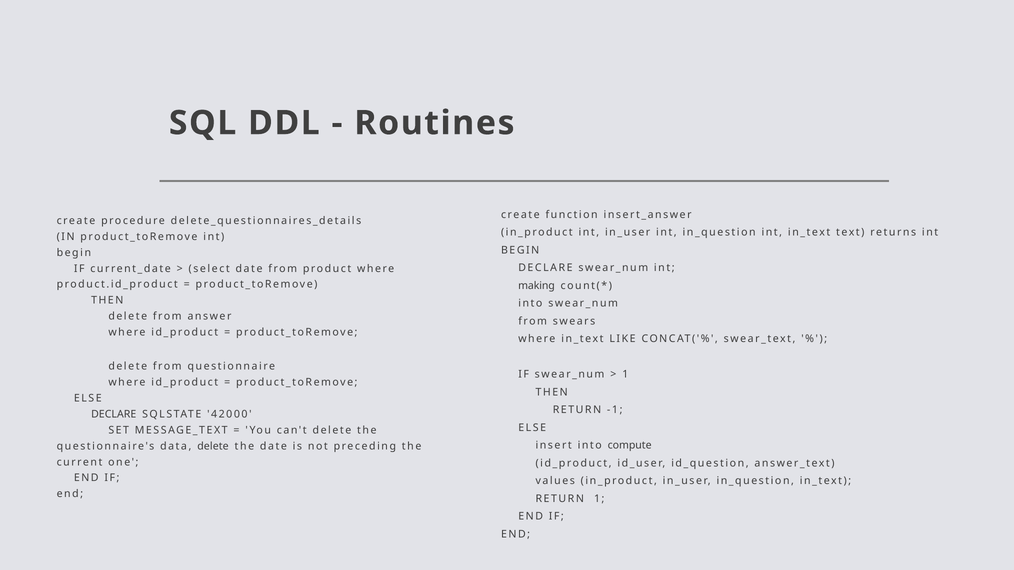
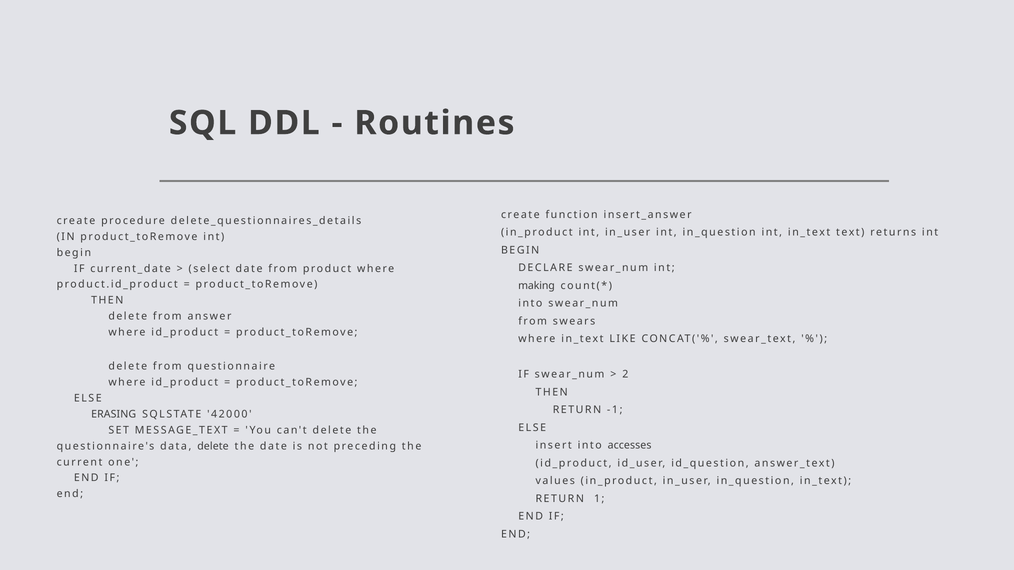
1: 1 -> 2 (625, 375)
DECLARE: DECLARE -> ERASING (114, 414)
compute: compute -> accesses (630, 446)
